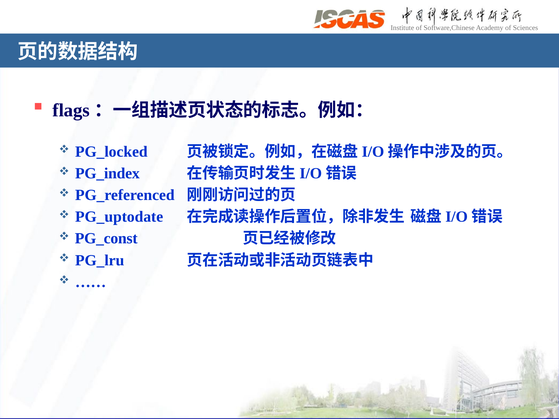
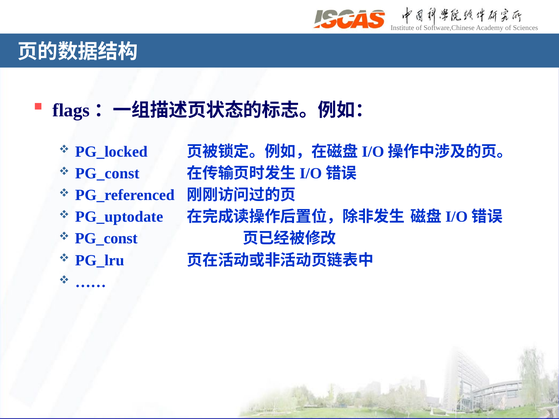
PG_index: PG_index -> PG_const (107, 173)
